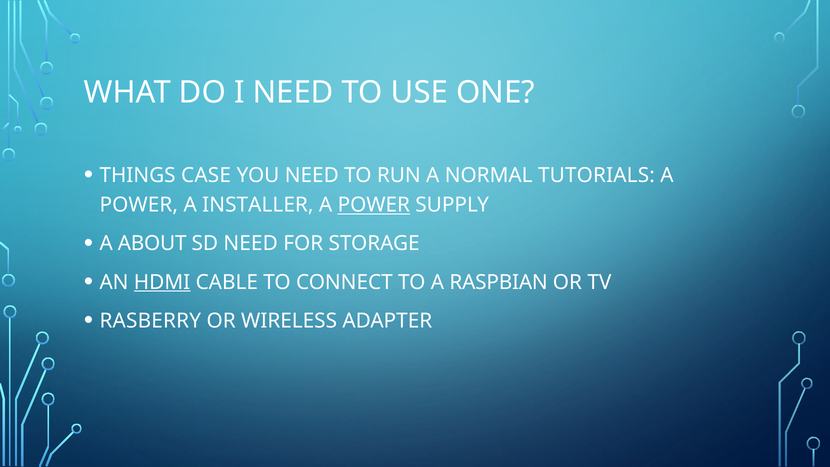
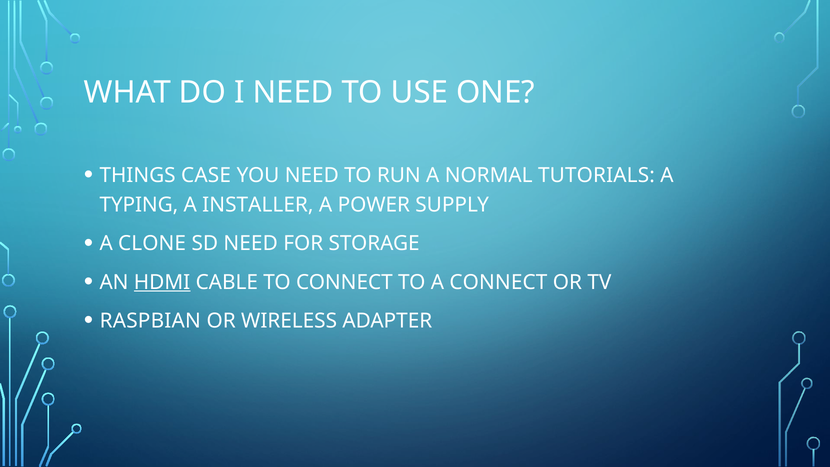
POWER: POWER -> TYPING (139, 205)
POWER underline: present -> none (374, 205)
ABOUT: ABOUT -> CLONE (152, 244)
A RASPBIAN: RASPBIAN -> CONNECT (498, 282)
RASBERRY: RASBERRY -> RASPBIAN (150, 321)
